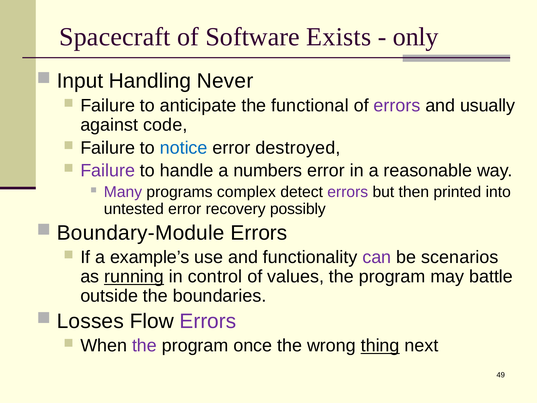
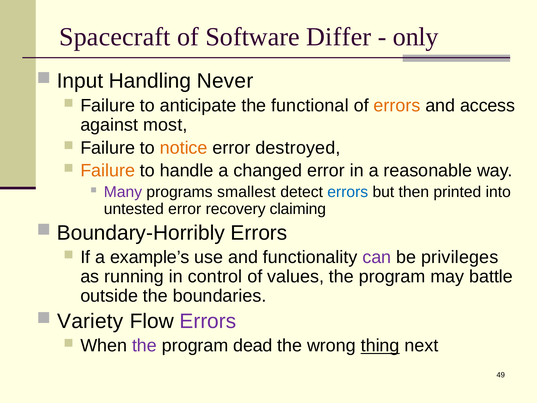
Exists: Exists -> Differ (339, 37)
errors colour: purple -> orange (397, 106)
usually: usually -> access (488, 106)
code: code -> most (165, 125)
notice colour: blue -> orange (184, 148)
Failure colour: purple -> orange (108, 171)
numbers: numbers -> changed (268, 171)
complex: complex -> smallest (246, 192)
errors colour: purple -> blue (348, 192)
possibly: possibly -> claiming (298, 209)
Boundary-Module: Boundary-Module -> Boundary-Horribly (141, 233)
scenarios: scenarios -> privileges (460, 257)
running underline: present -> none (134, 277)
Losses: Losses -> Variety (90, 321)
once: once -> dead (253, 346)
